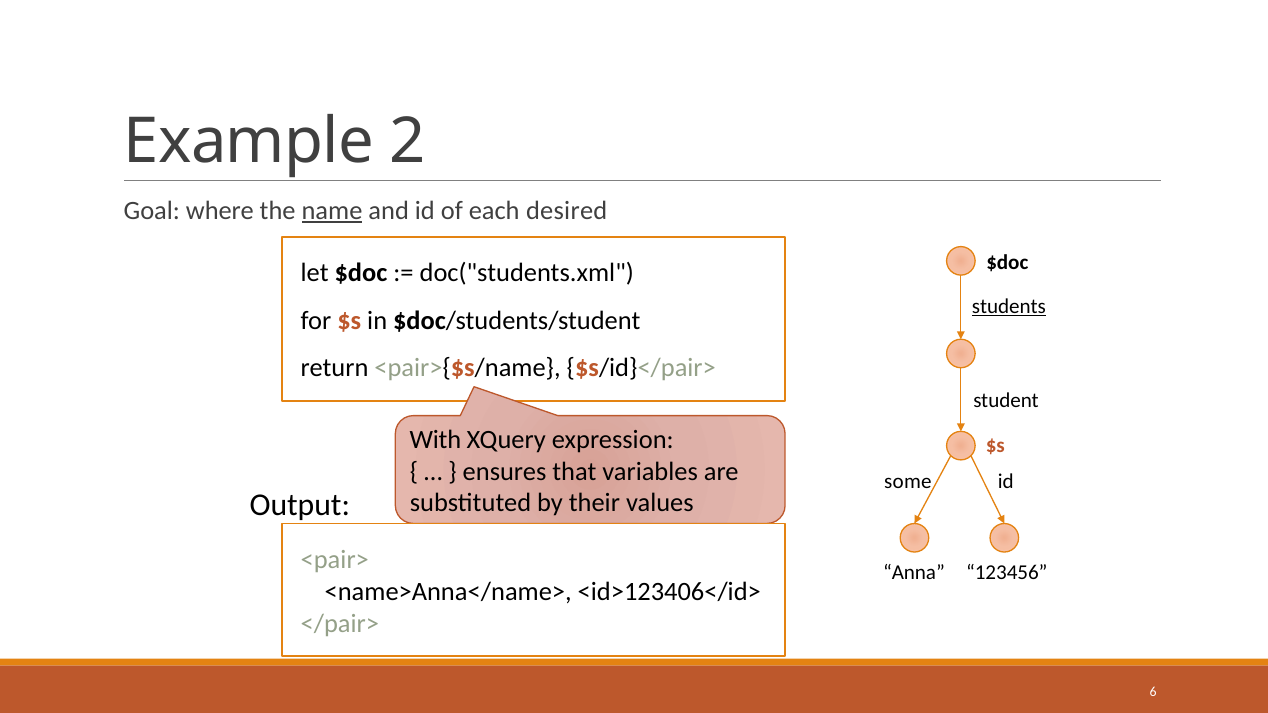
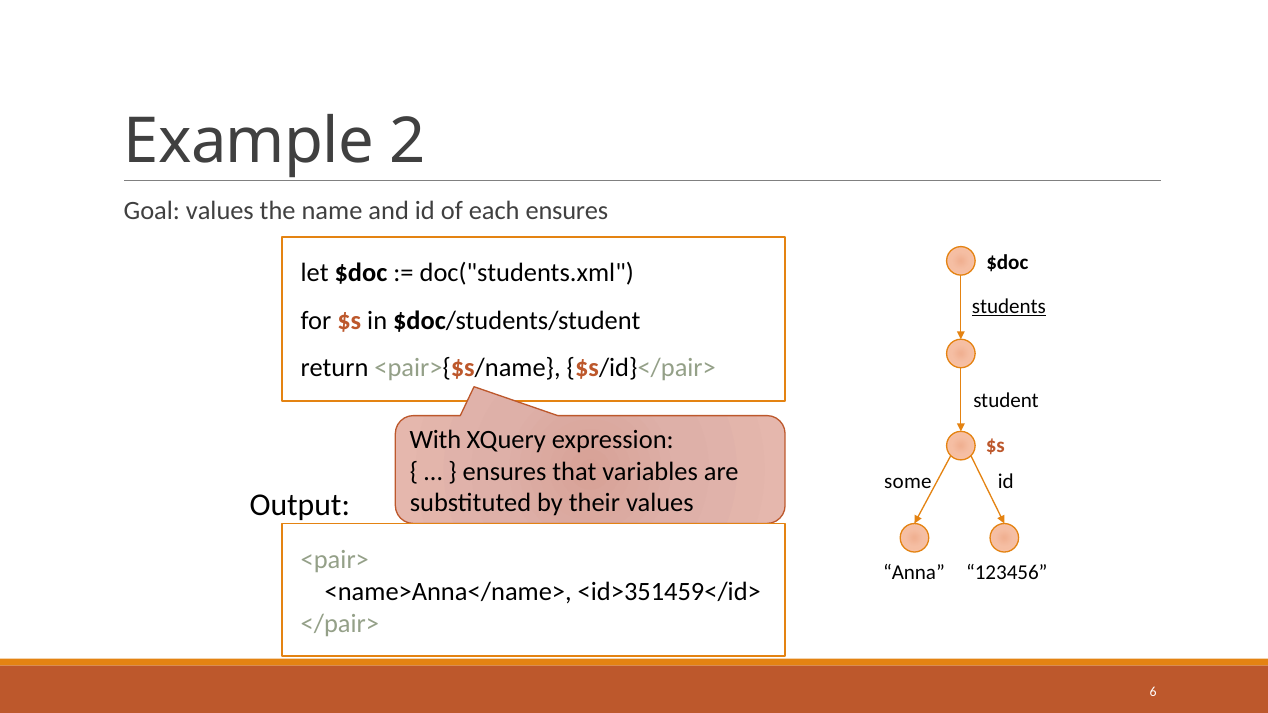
Goal where: where -> values (220, 211)
name underline: present -> none (332, 211)
each desired: desired -> ensures (567, 211)
<id>123406</id>: <id>123406</id> -> <id>351459</id> (669, 592)
